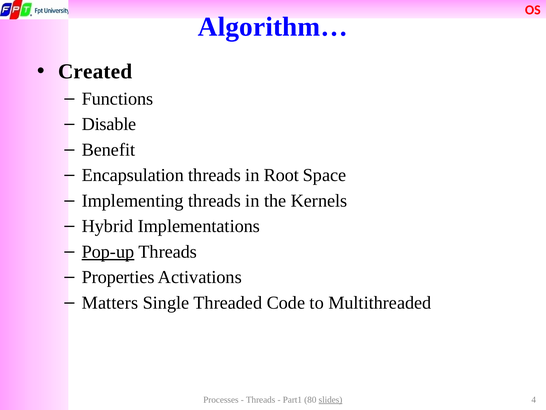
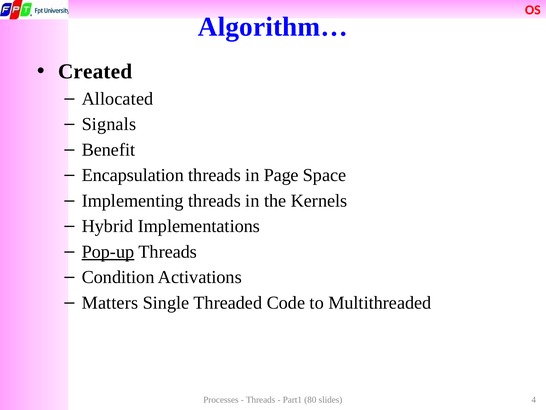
Functions: Functions -> Allocated (117, 99)
Disable: Disable -> Signals (109, 124)
Root: Root -> Page (281, 175)
Properties: Properties -> Condition (118, 277)
slides underline: present -> none (330, 399)
